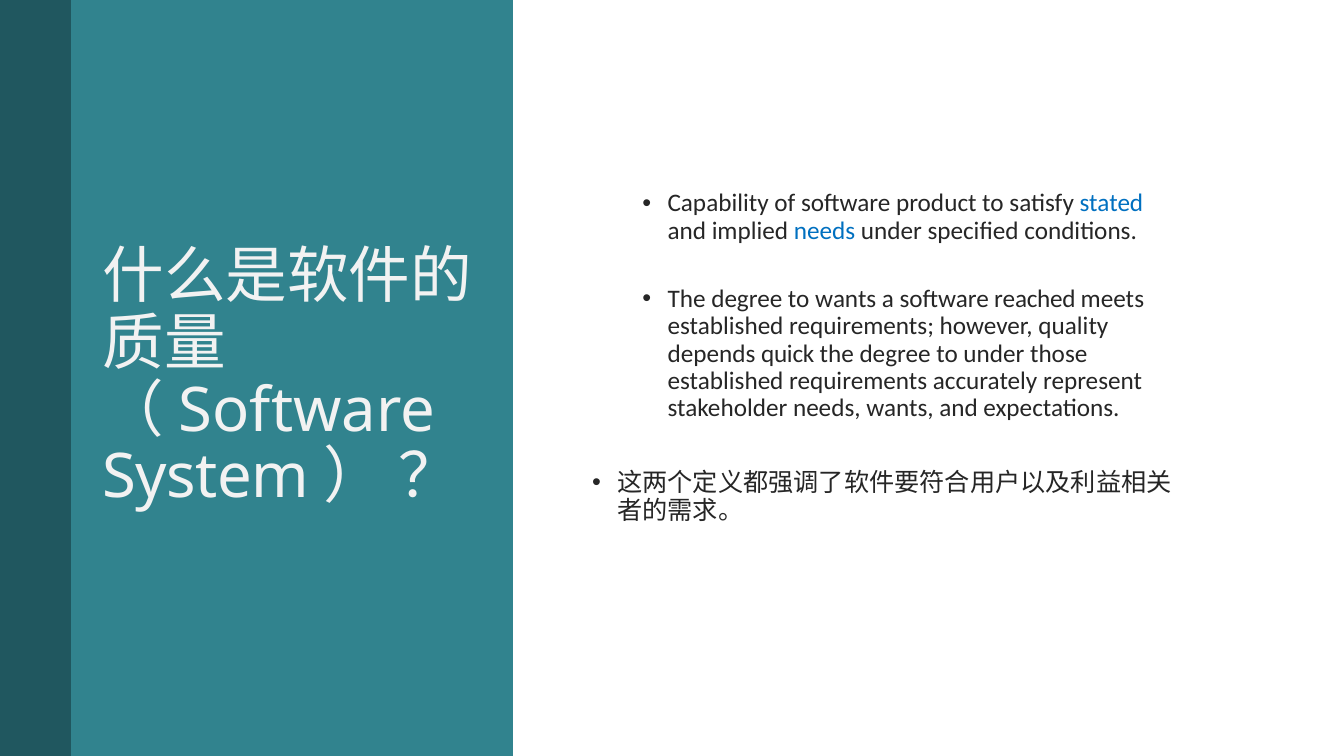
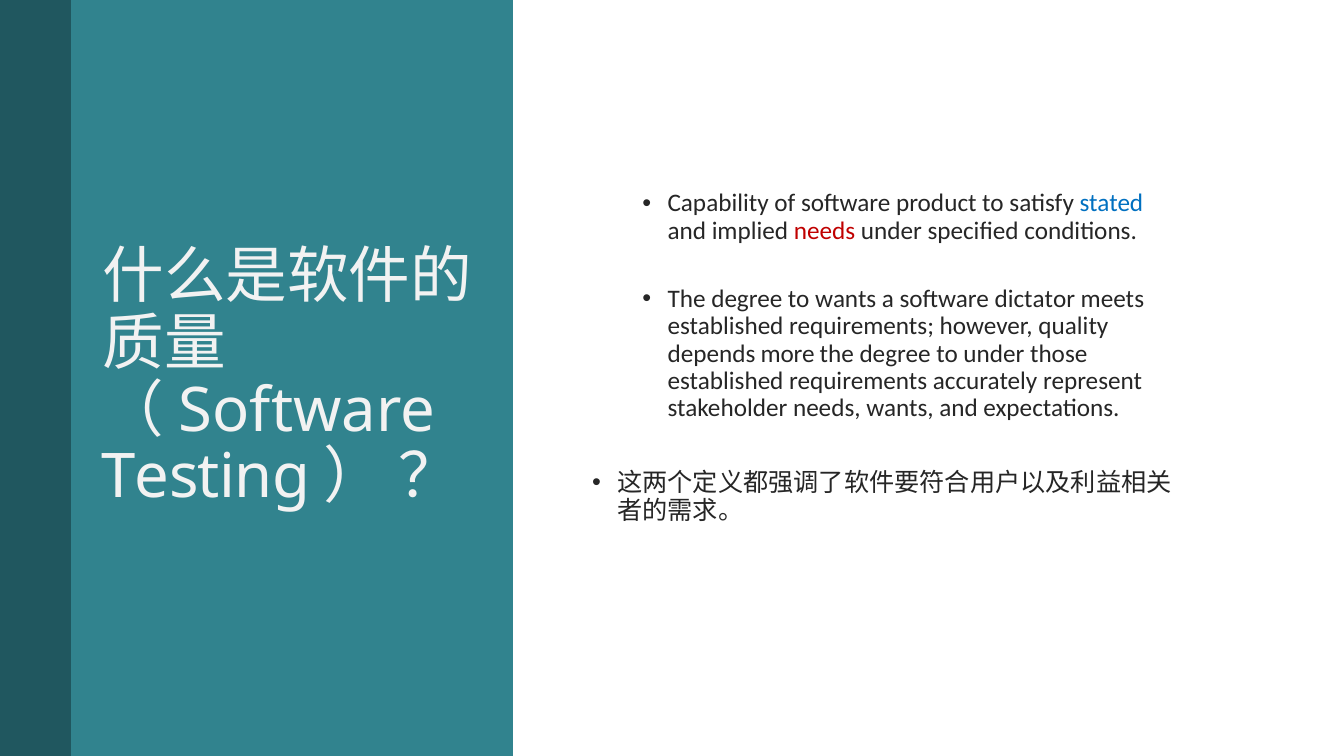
needs colour: blue -> red (825, 231)
reached: reached -> dictator (1035, 299)
quick: quick -> more (788, 354)
System: System -> Testing (206, 478)
